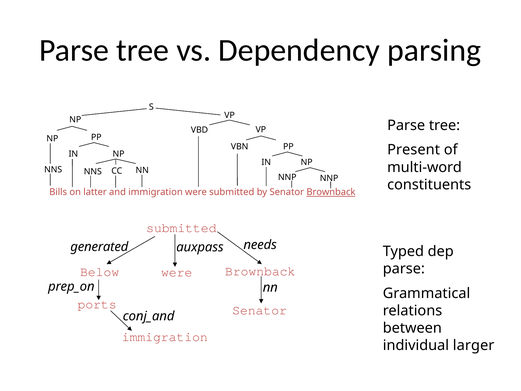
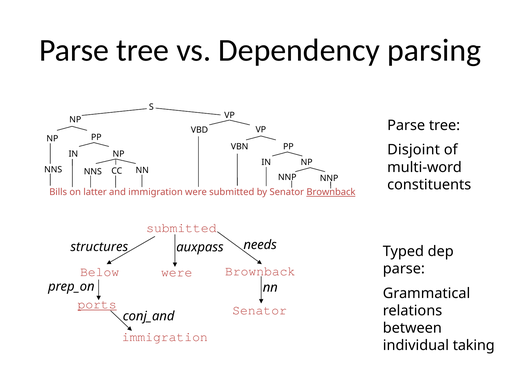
Present: Present -> Disjoint (414, 150)
generated: generated -> structures (99, 247)
ports underline: none -> present (97, 304)
larger: larger -> taking (474, 345)
